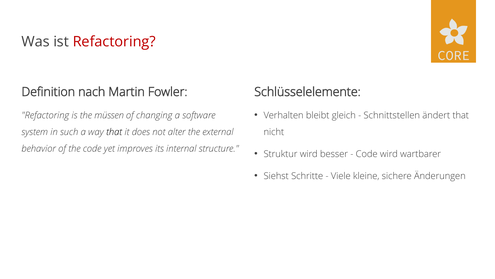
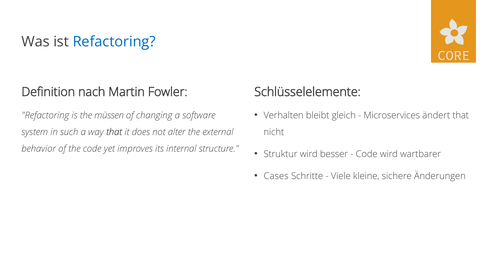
Refactoring colour: red -> blue (114, 42)
Schnittstellen: Schnittstellen -> Microservices (392, 115)
Siehst: Siehst -> Cases (276, 176)
